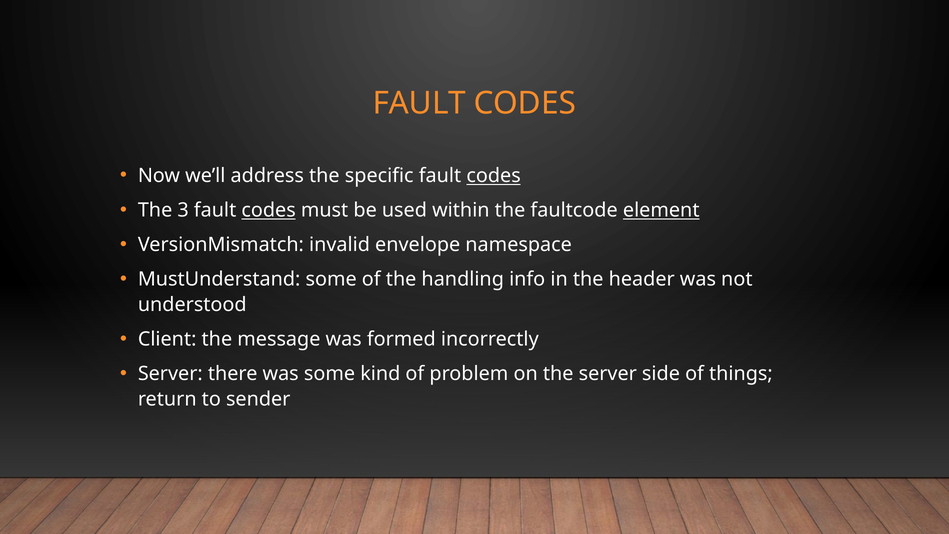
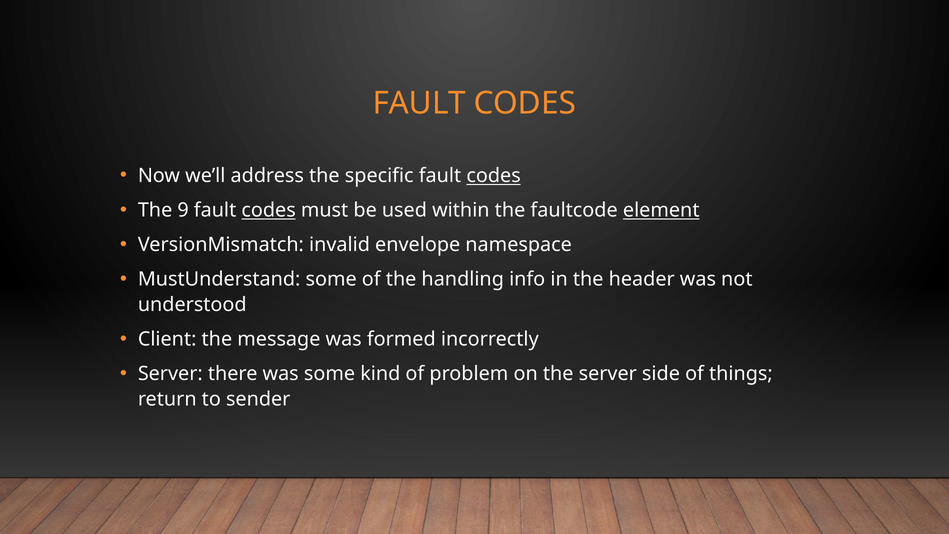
3: 3 -> 9 (183, 210)
